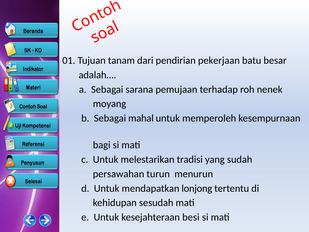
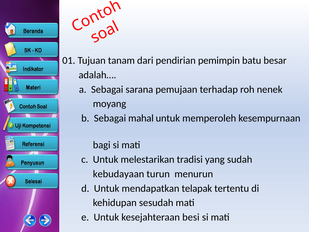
pekerjaan: pekerjaan -> pemimpin (219, 60)
persawahan: persawahan -> kebudayaan (119, 174)
lonjong: lonjong -> telapak (197, 188)
